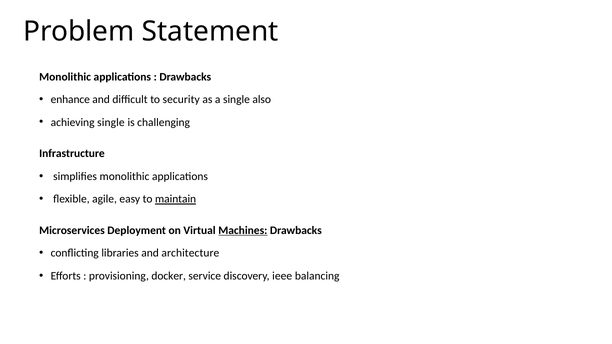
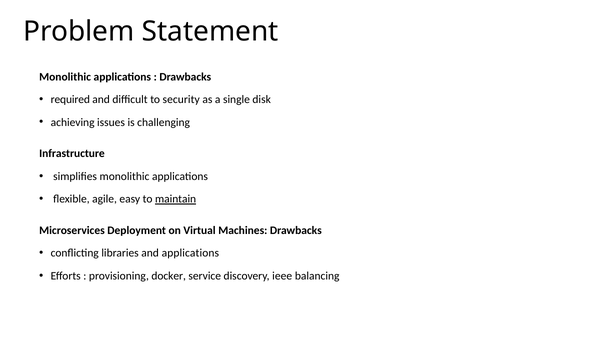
enhance: enhance -> required (70, 100)
also: also -> disk (262, 100)
achieving single: single -> issues (111, 122)
Machines underline: present -> none (243, 231)
and architecture: architecture -> applications (190, 253)
